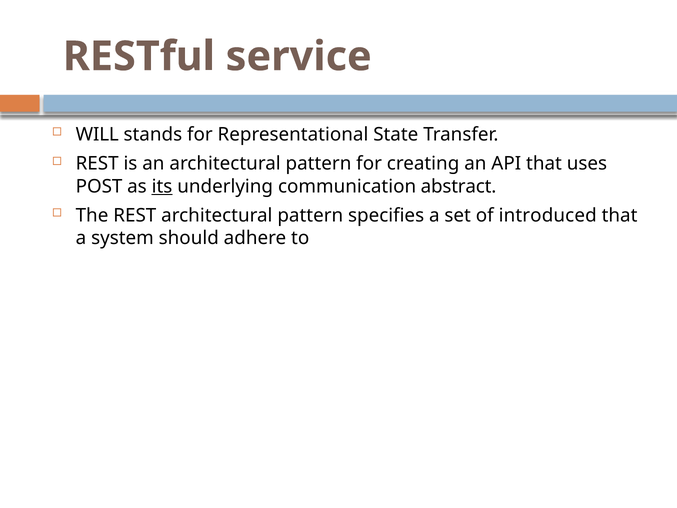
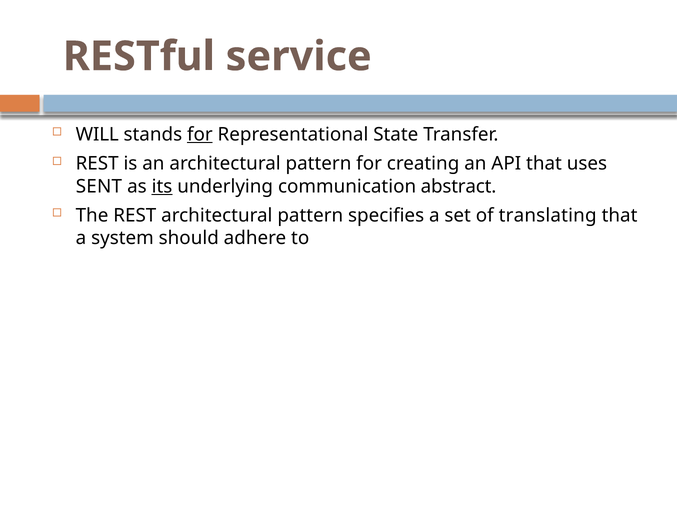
for underline: none -> present (200, 134)
POST: POST -> SENT (99, 186)
introduced: introduced -> translating (548, 215)
